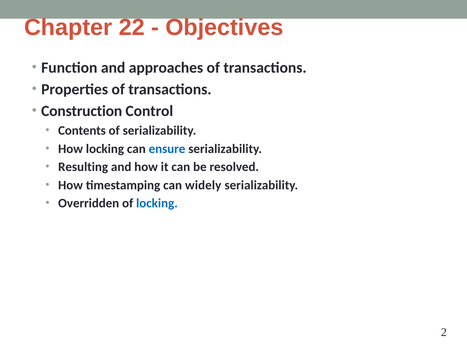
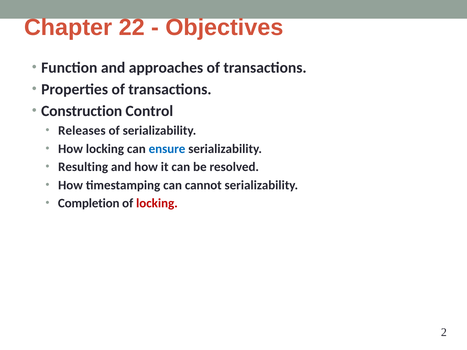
Contents: Contents -> Releases (82, 131)
widely: widely -> cannot (203, 185)
Overridden: Overridden -> Completion (89, 203)
locking colour: blue -> red (157, 203)
